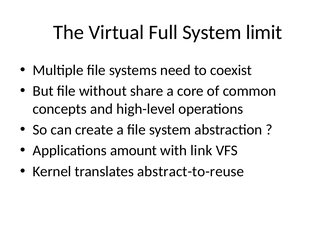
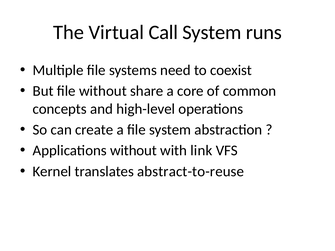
Full: Full -> Call (163, 32)
limit: limit -> runs (264, 32)
Applications amount: amount -> without (134, 151)
